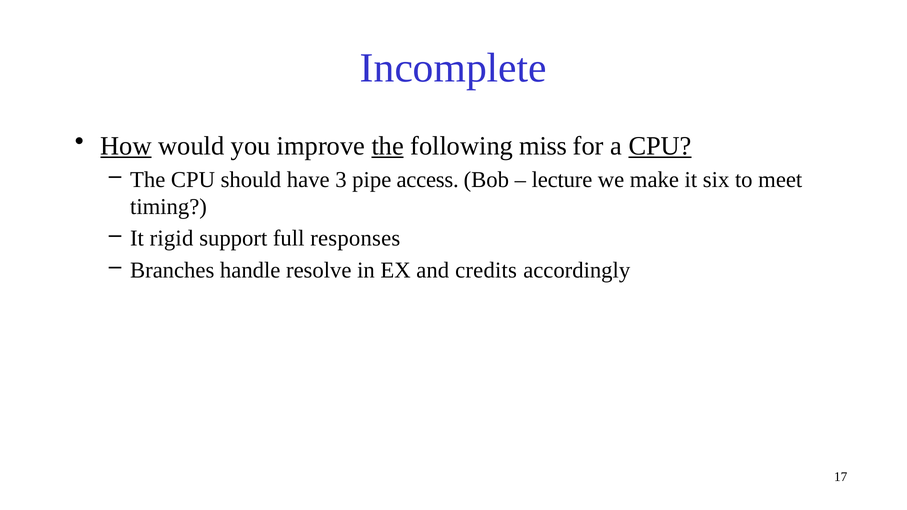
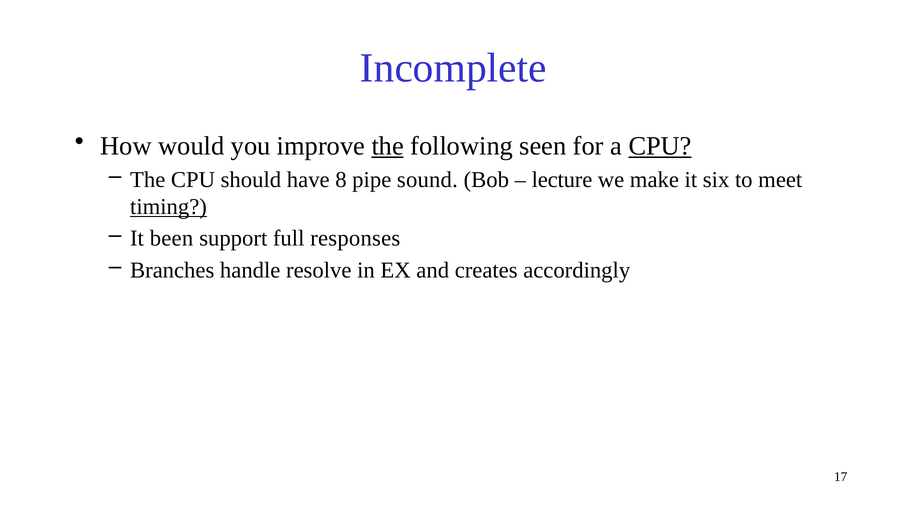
How underline: present -> none (126, 146)
miss: miss -> seen (543, 146)
3: 3 -> 8 (341, 180)
access: access -> sound (427, 180)
timing underline: none -> present (168, 207)
rigid: rigid -> been (171, 239)
credits: credits -> creates (486, 270)
